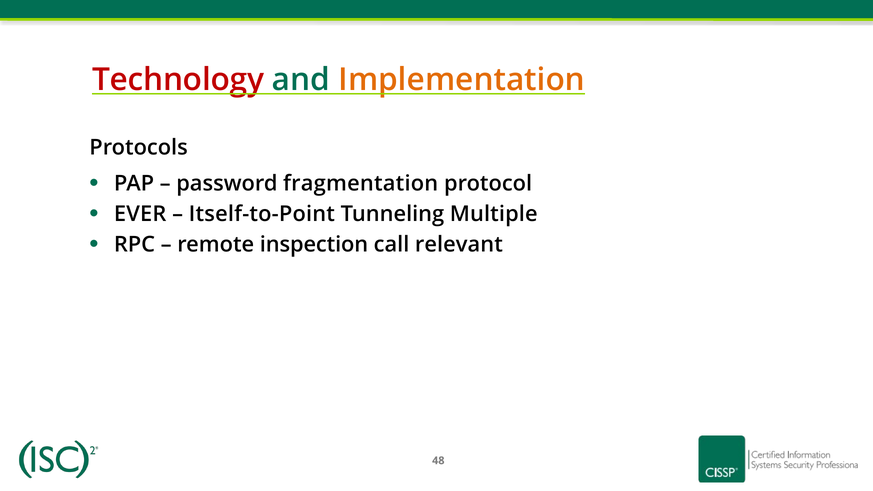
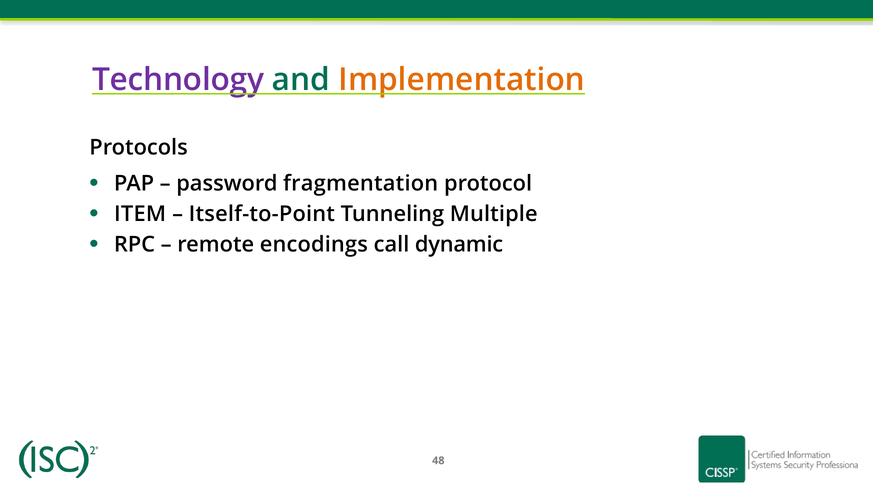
Technology colour: red -> purple (178, 80)
EVER: EVER -> ITEM (140, 214)
inspection: inspection -> encodings (314, 245)
relevant: relevant -> dynamic (459, 245)
